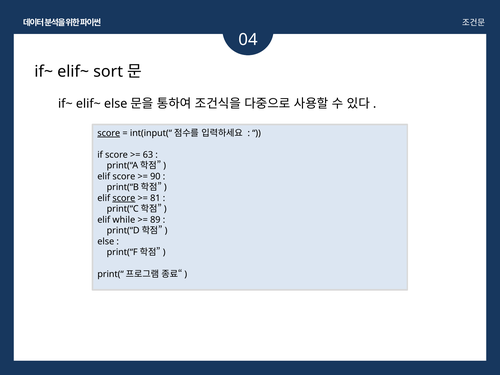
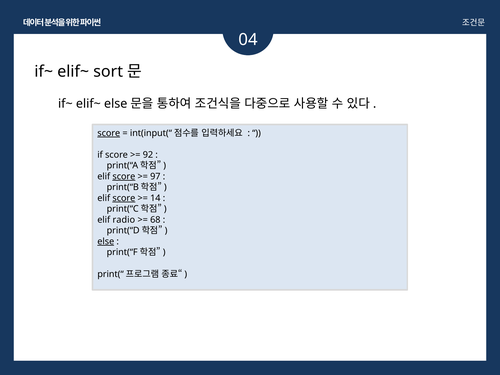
63: 63 -> 92 (148, 155)
score underline: none -> present (124, 176)
90: 90 -> 97 (155, 176)
81: 81 -> 14 (155, 198)
while: while -> radio (124, 220)
89: 89 -> 68 (155, 220)
else underline: none -> present (106, 241)
